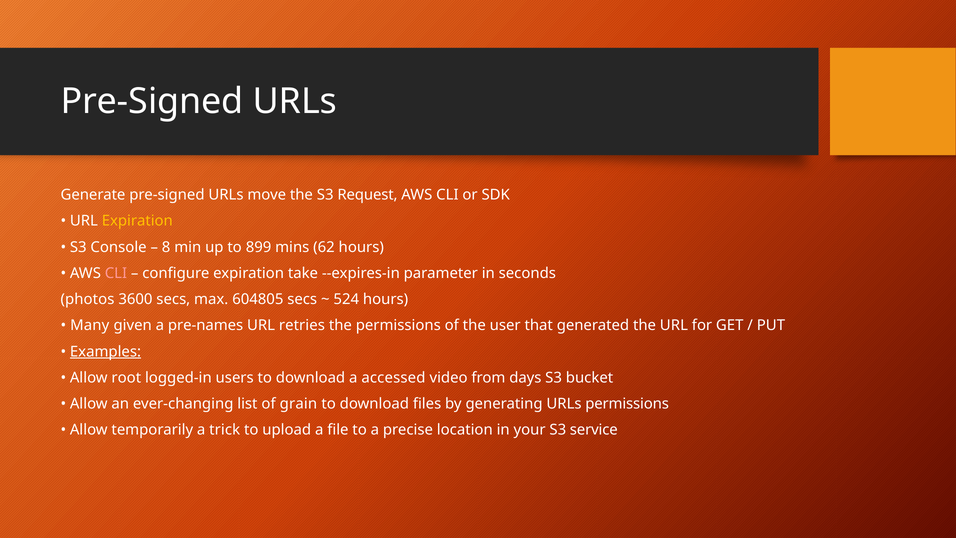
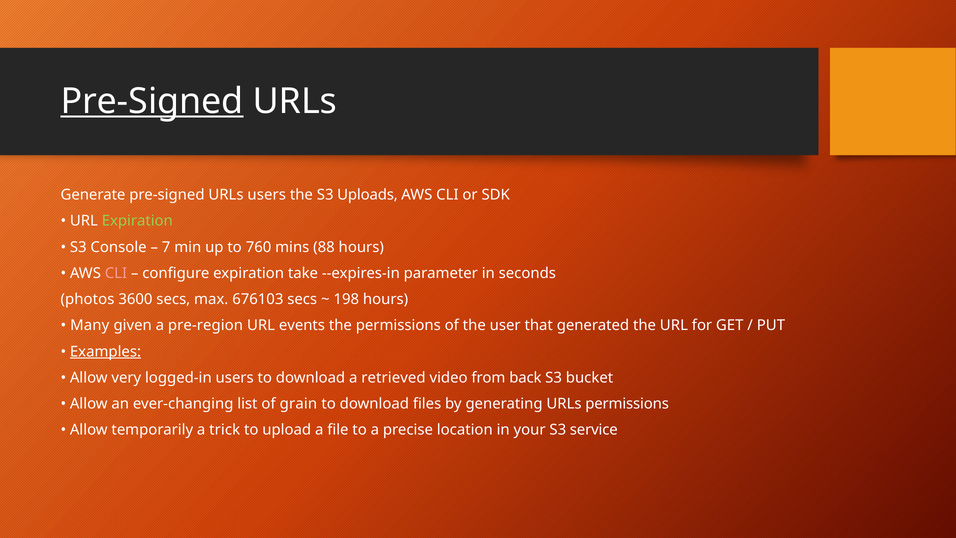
Pre-Signed underline: none -> present (152, 101)
URLs move: move -> users (267, 195)
Request: Request -> Uploads (368, 195)
Expiration colour: yellow -> light green (137, 221)
8: 8 -> 7 (166, 247)
899: 899 -> 760 (259, 247)
62: 62 -> 88 (324, 247)
604805: 604805 -> 676103 (258, 299)
524: 524 -> 198 (346, 299)
pre-names: pre-names -> pre-region (205, 325)
retries: retries -> events (302, 325)
root: root -> very (126, 378)
accessed: accessed -> retrieved (393, 378)
days: days -> back (525, 378)
